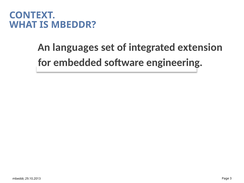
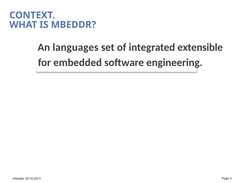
extension: extension -> extensible (200, 47)
